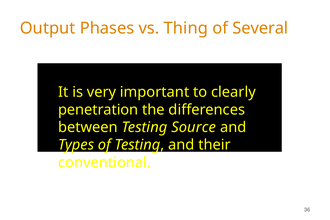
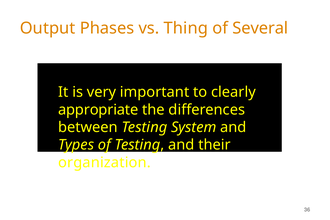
penetration: penetration -> appropriate (98, 110)
Source: Source -> System (194, 127)
conventional: conventional -> organization (104, 162)
